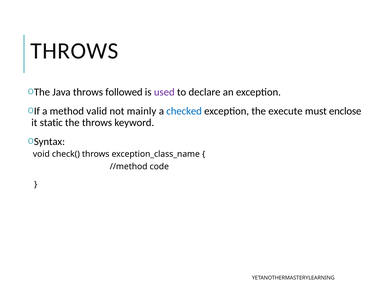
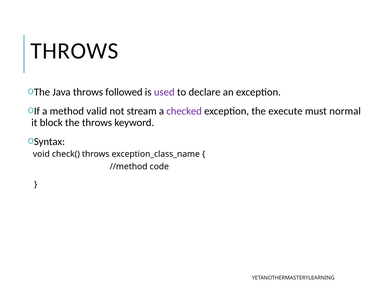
mainly: mainly -> stream (142, 111)
checked colour: blue -> purple (184, 111)
enclose: enclose -> normal (345, 111)
static: static -> block (51, 123)
